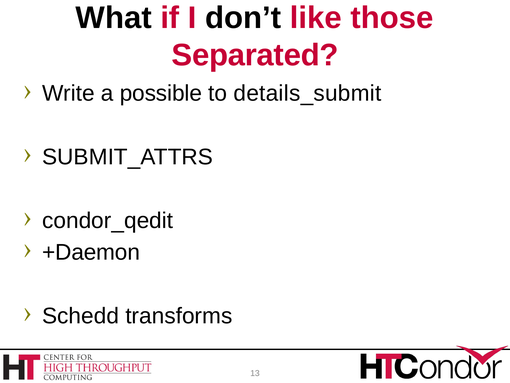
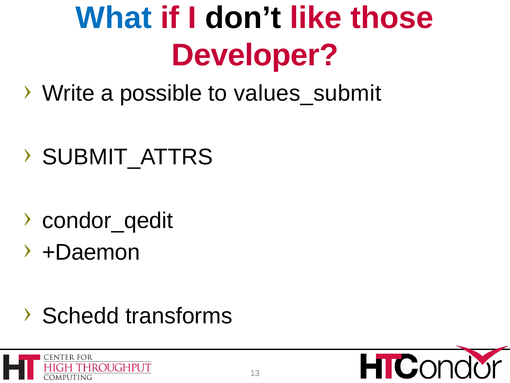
What colour: black -> blue (114, 18)
Separated: Separated -> Developer (255, 55)
details_submit: details_submit -> values_submit (308, 93)
